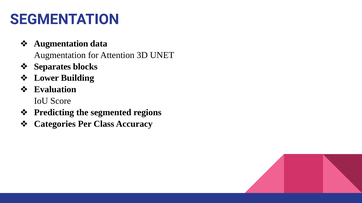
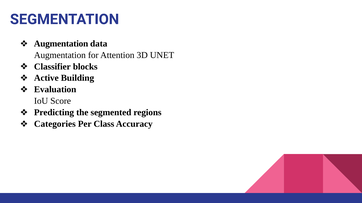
Separates: Separates -> Classifier (52, 67)
Lower: Lower -> Active (46, 78)
